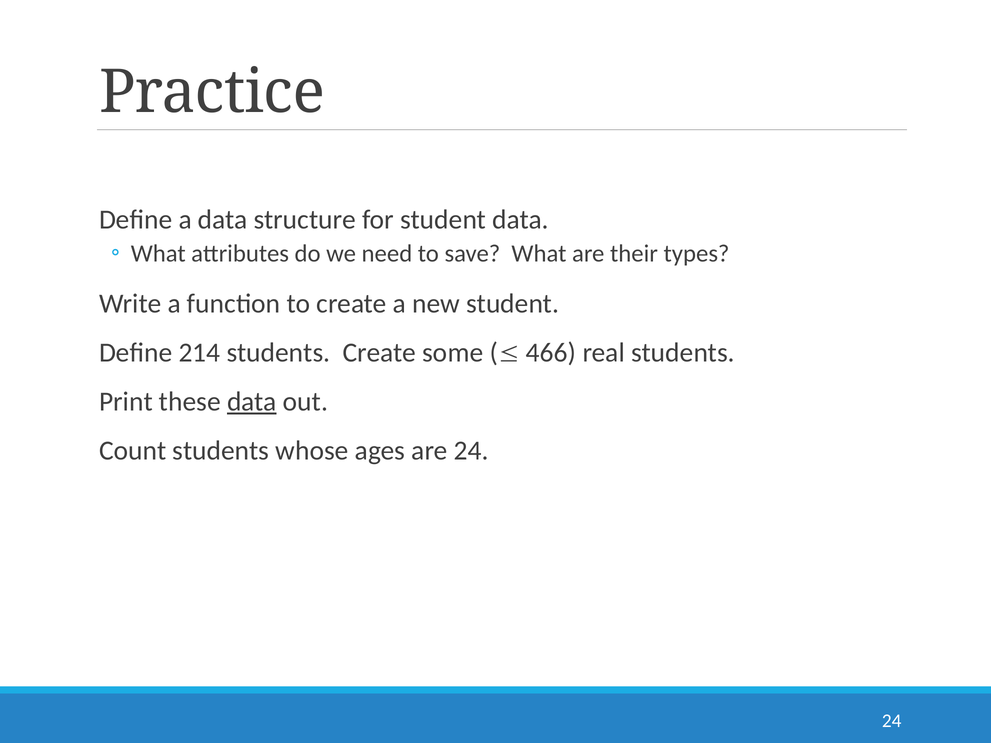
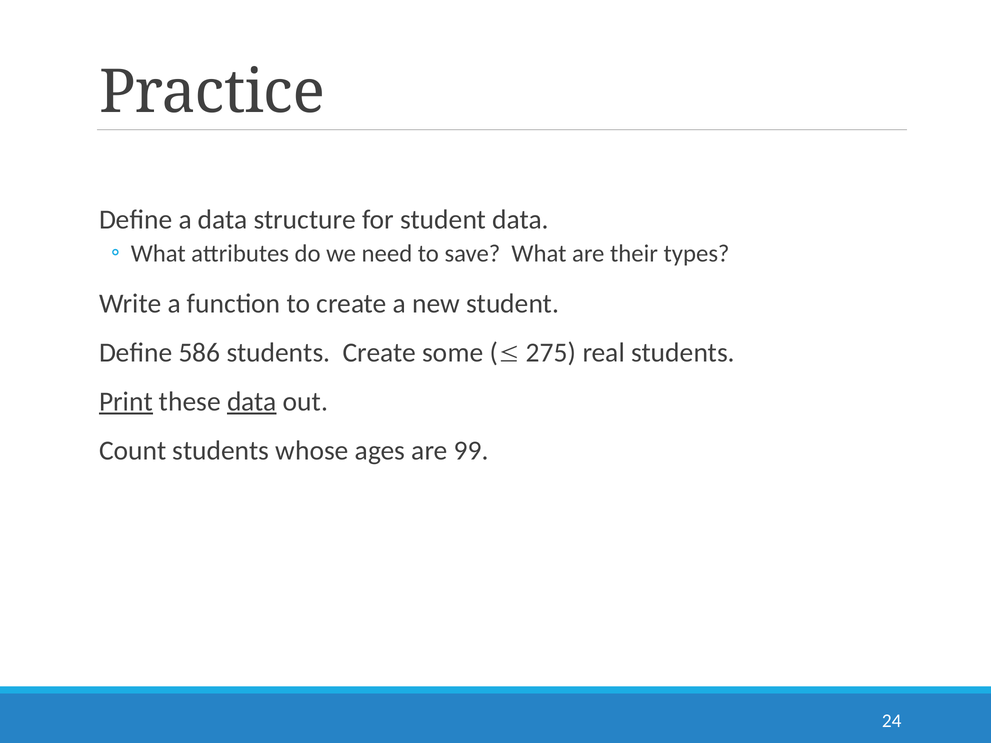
214: 214 -> 586 (199, 353)
466: 466 -> 275 (551, 353)
Print underline: none -> present (126, 402)
are 24: 24 -> 99 (471, 451)
